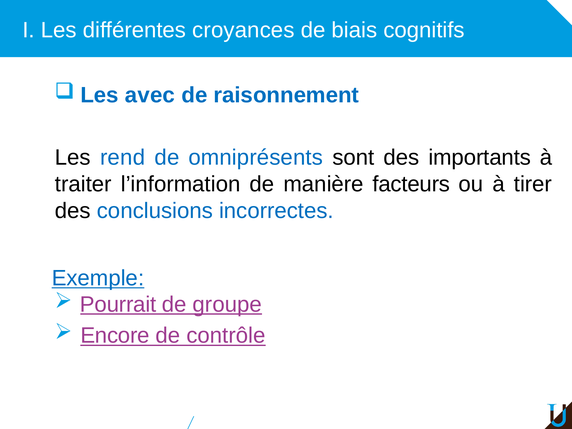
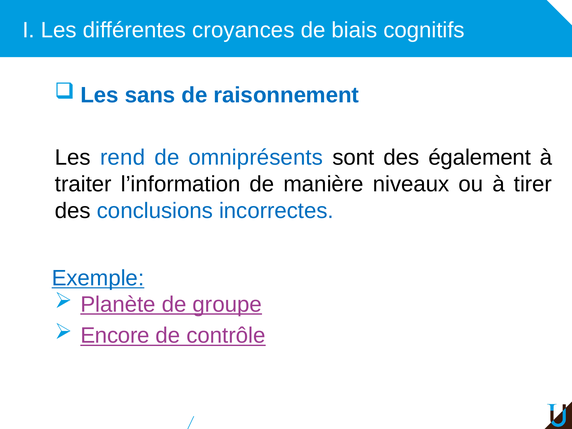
avec: avec -> sans (150, 95)
importants: importants -> également (480, 157)
facteurs: facteurs -> niveaux (411, 184)
Pourrait: Pourrait -> Planète (118, 304)
